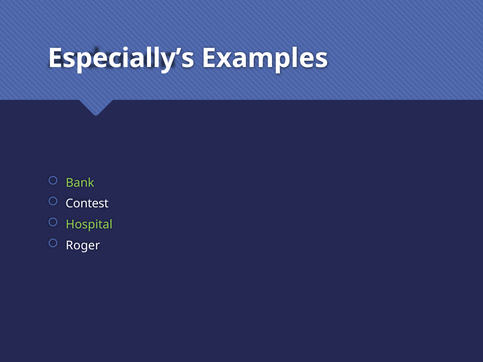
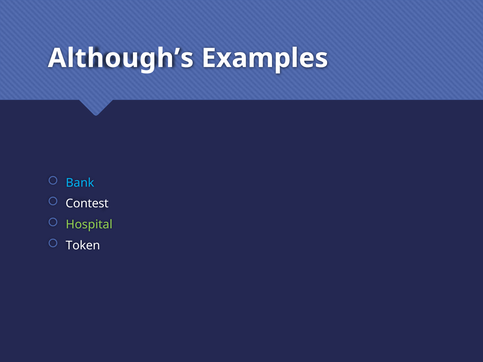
Especially’s: Especially’s -> Although’s (121, 58)
Bank colour: light green -> light blue (80, 183)
Roger: Roger -> Token (83, 246)
